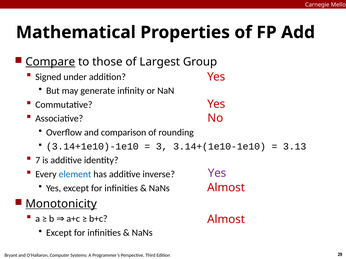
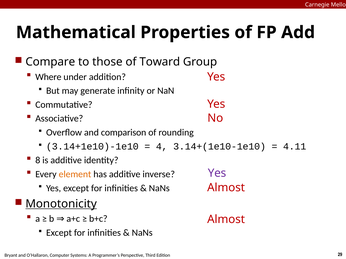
Compare underline: present -> none (50, 62)
Largest: Largest -> Toward (160, 62)
Signed: Signed -> Where (48, 77)
3: 3 -> 4 (162, 147)
3.13: 3.13 -> 4.11 (295, 147)
7: 7 -> 8 (38, 161)
element colour: blue -> orange (75, 175)
